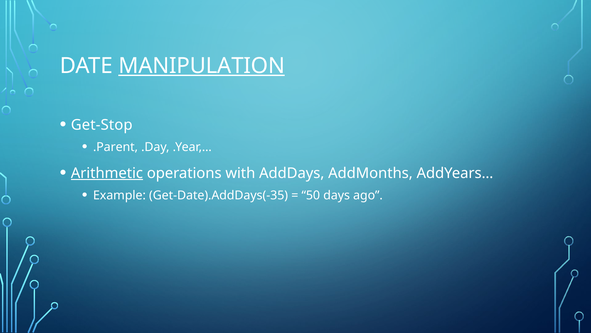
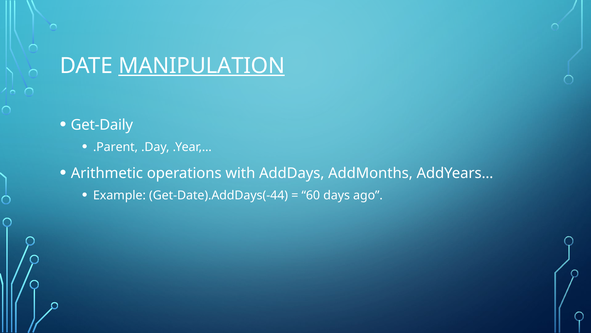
Get-Stop: Get-Stop -> Get-Daily (102, 125)
Arithmetic underline: present -> none (107, 173)
Get-Date).AddDays(-35: Get-Date).AddDays(-35 -> Get-Date).AddDays(-44 (219, 195)
50: 50 -> 60 (311, 195)
